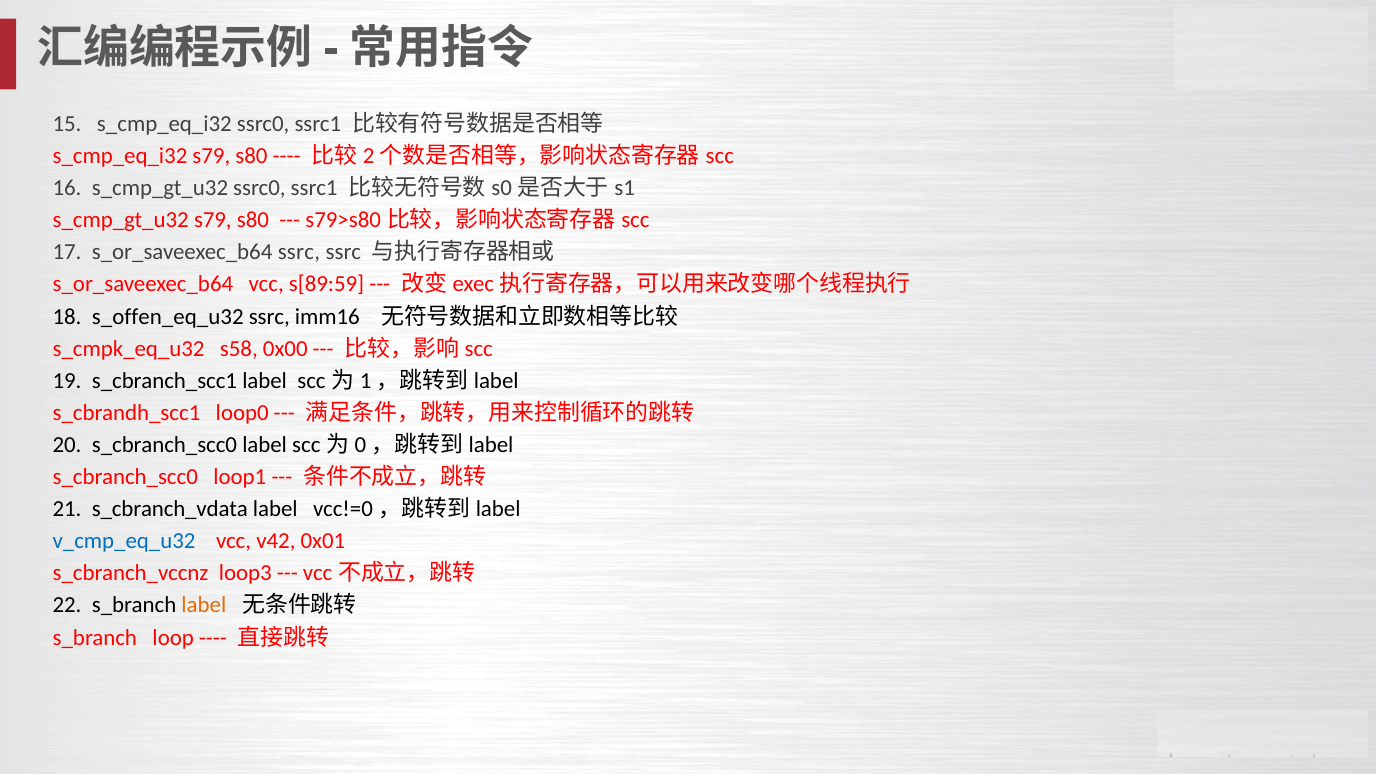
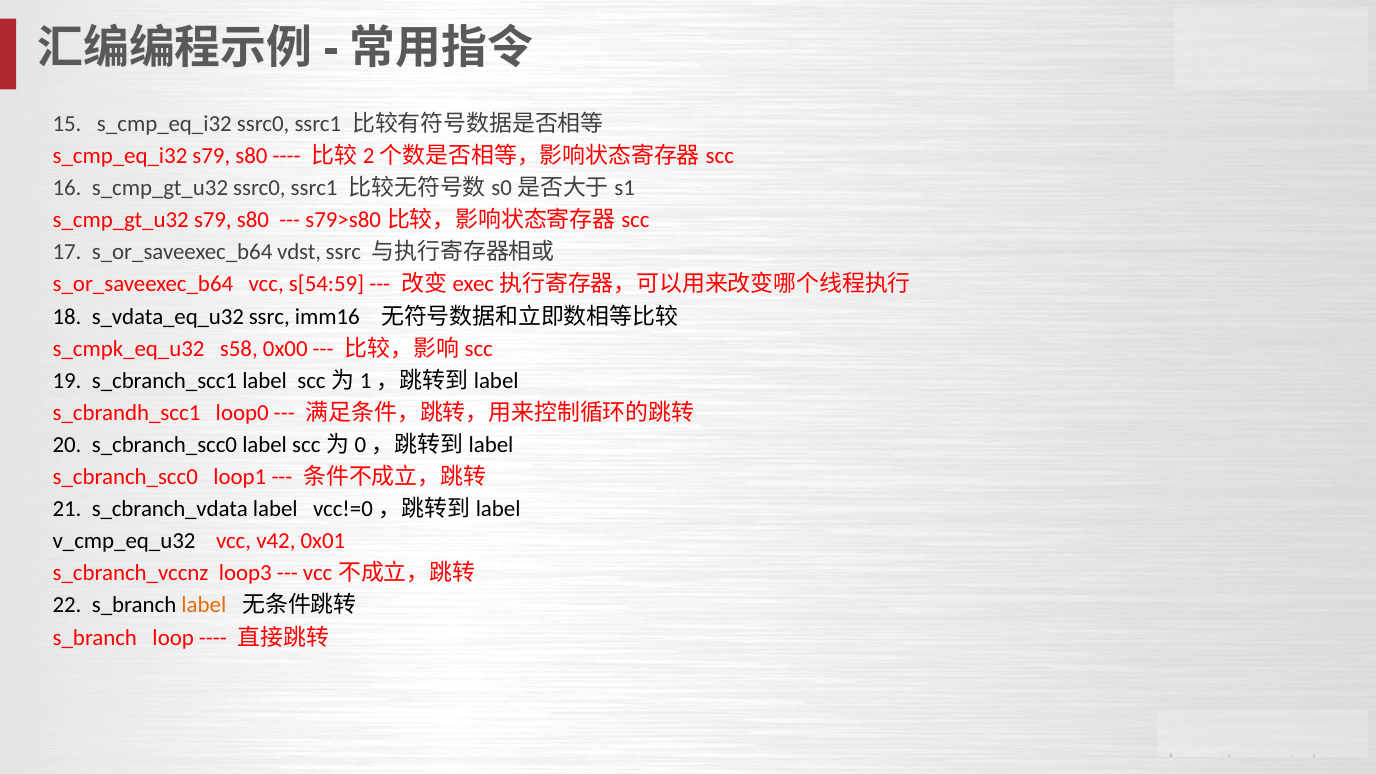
s_or_saveexec_b64 ssrc: ssrc -> vdst (299, 252)
s[89:59: s[89:59 -> s[54:59 (327, 284)
s_offen_eq_u32: s_offen_eq_u32 -> s_vdata_eq_u32 (168, 316)
v_cmp_eq_u32 colour: blue -> black (124, 541)
